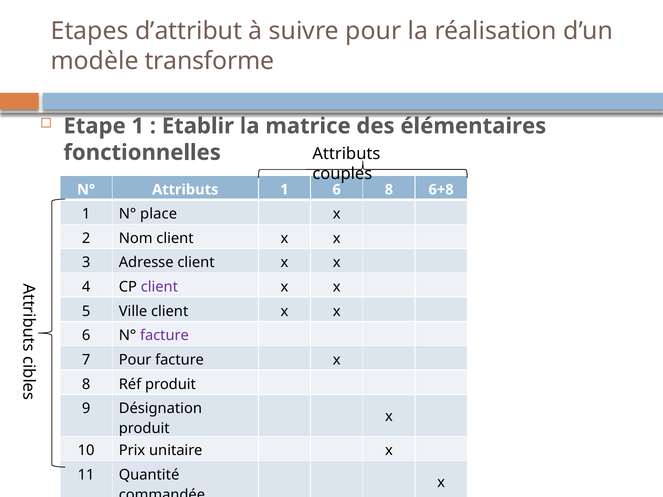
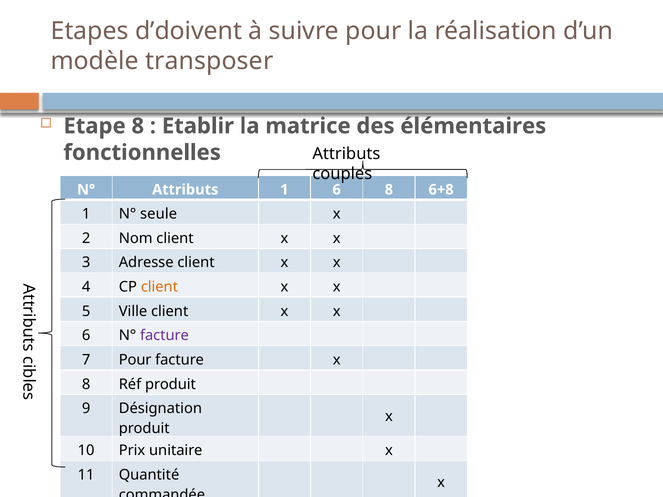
d’attribut: d’attribut -> d’doivent (189, 31)
transforme: transforme -> transposer (209, 61)
Etape 1: 1 -> 8 (138, 126)
place: place -> seule (159, 214)
client colour: purple -> orange (159, 287)
